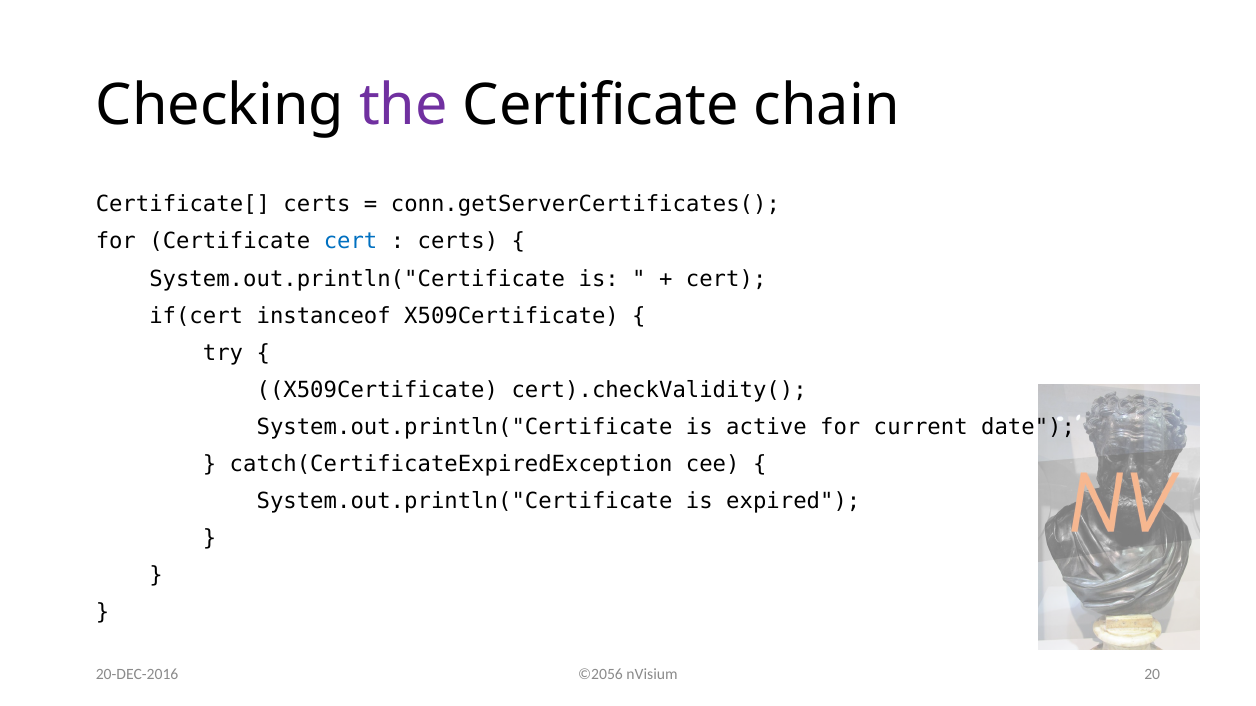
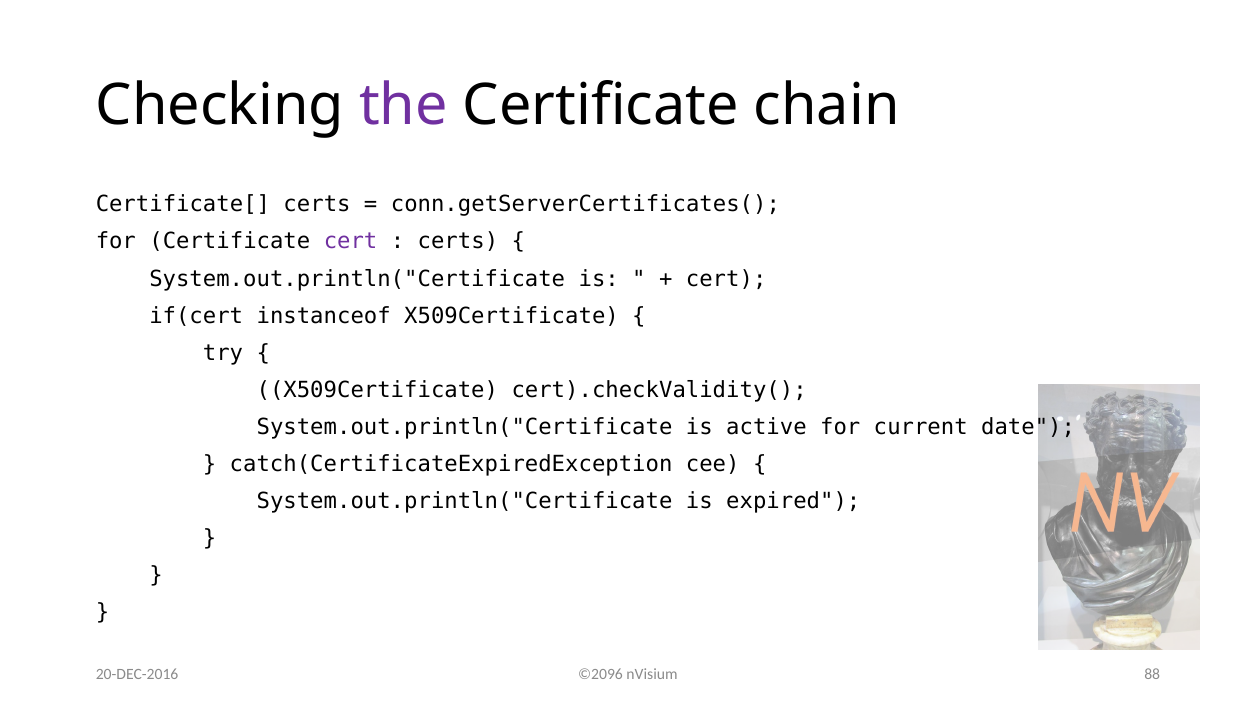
cert colour: blue -> purple (351, 242)
©2056: ©2056 -> ©2096 (601, 675)
20: 20 -> 88 (1152, 675)
